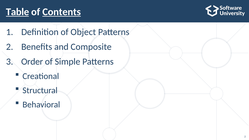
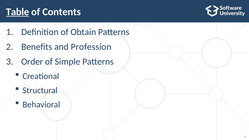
Contents underline: present -> none (62, 12)
Object: Object -> Obtain (83, 32)
Composite: Composite -> Profession (91, 47)
